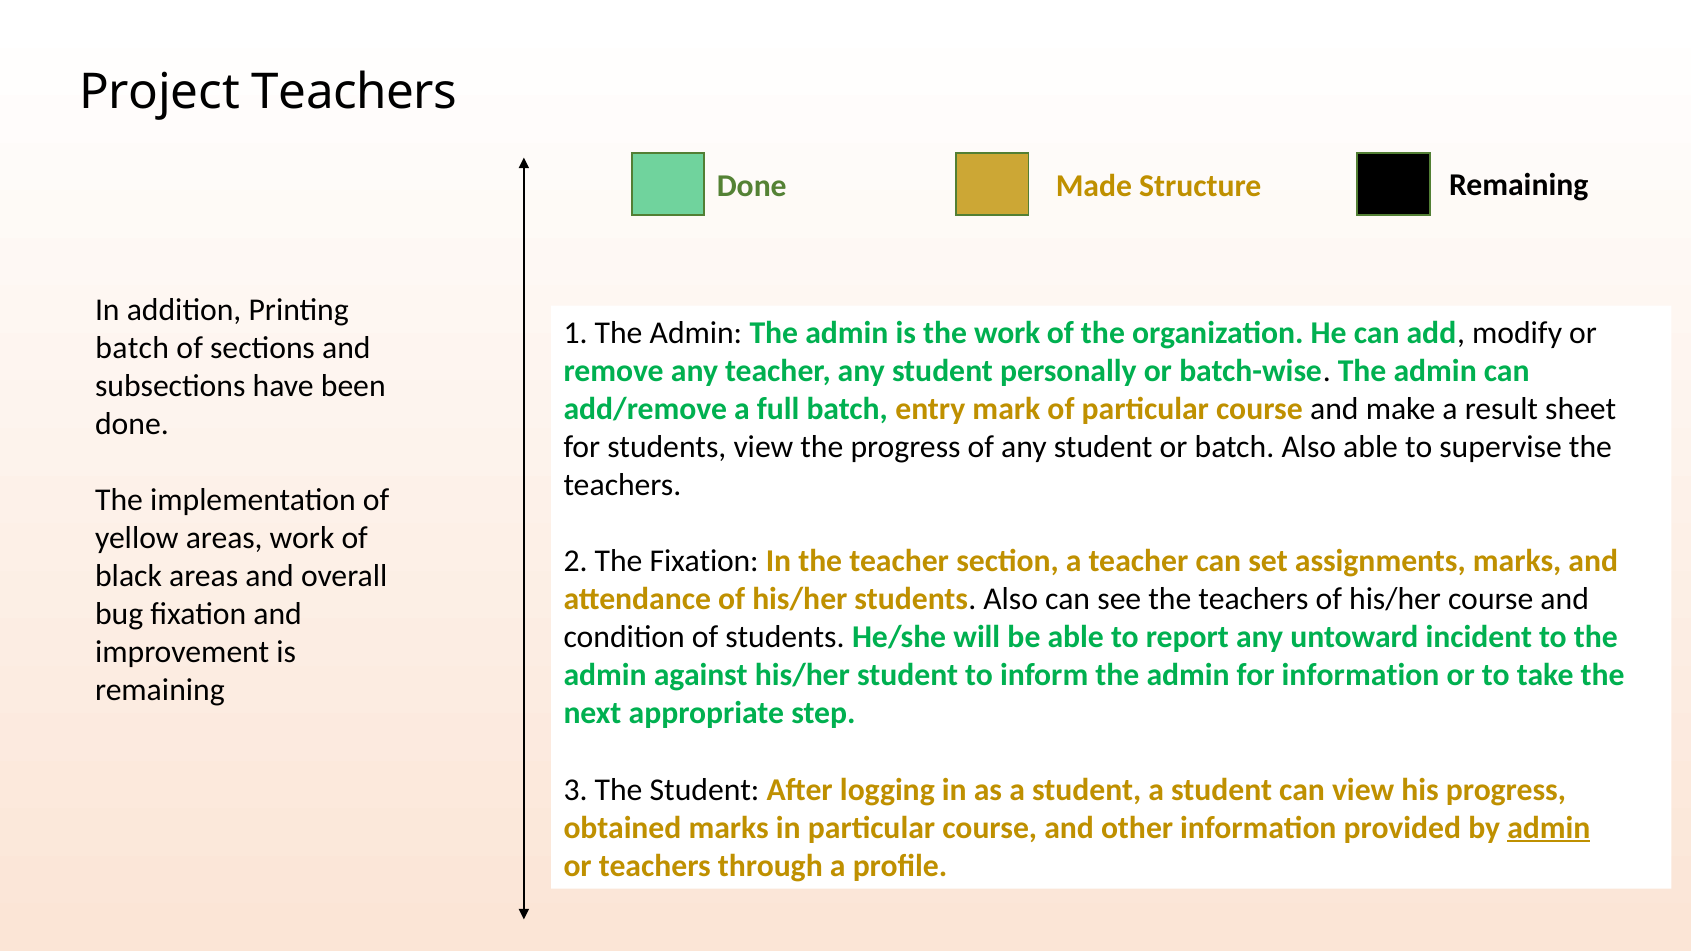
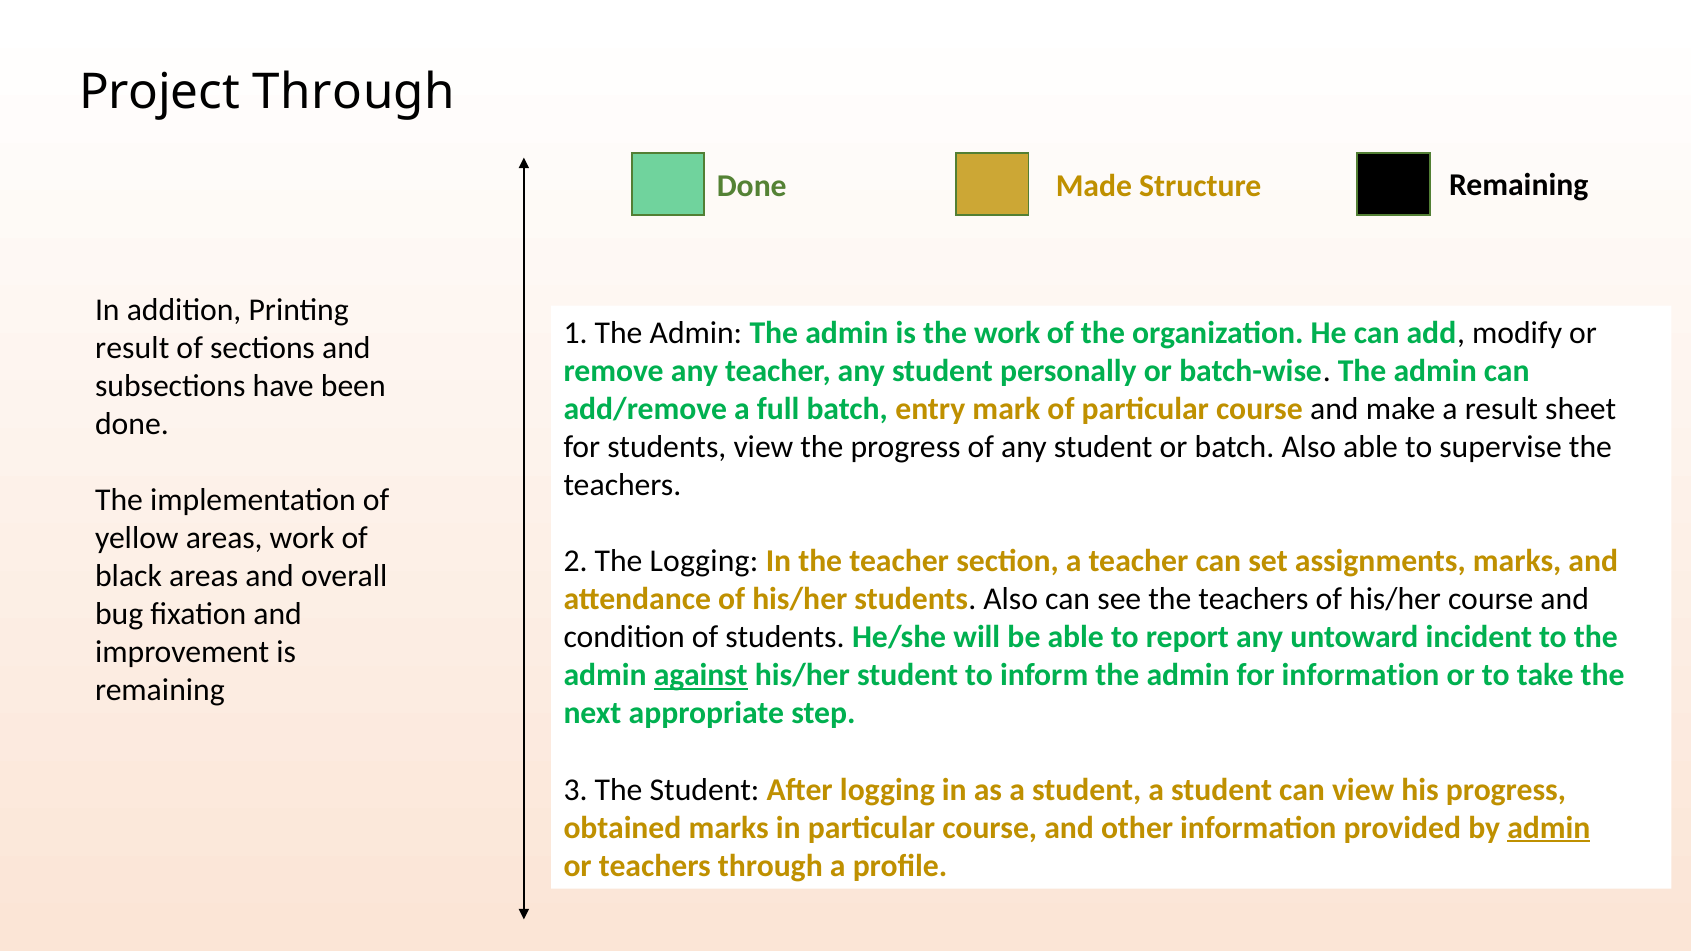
Project Teachers: Teachers -> Through (354, 92)
batch: batch -> result (132, 348)
The Fixation: Fixation -> Logging (704, 561)
against underline: none -> present (701, 676)
